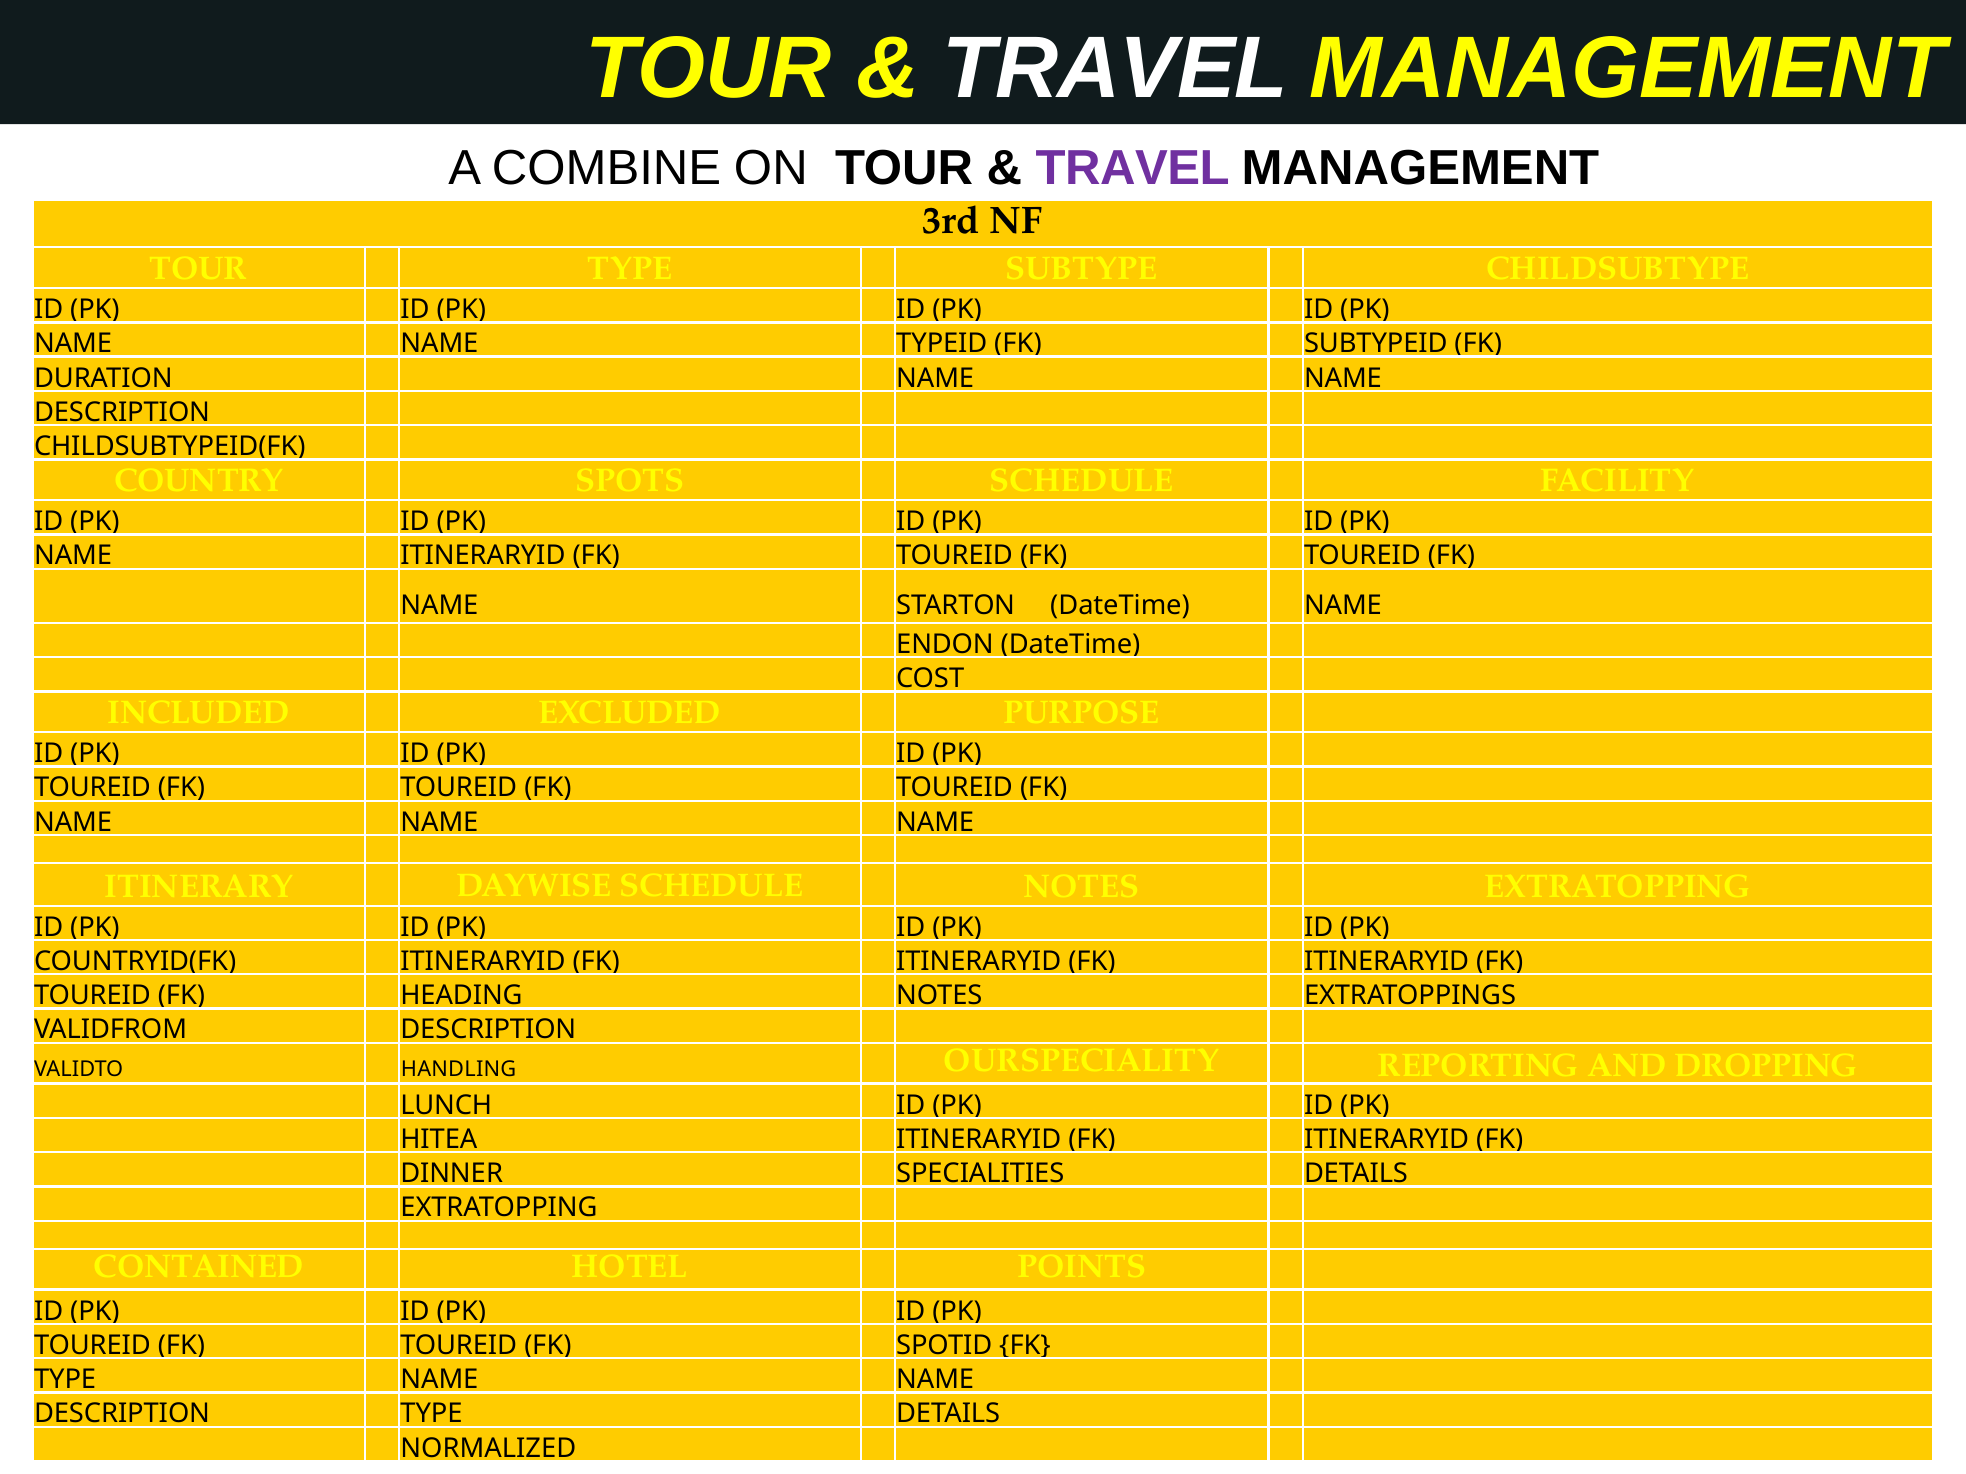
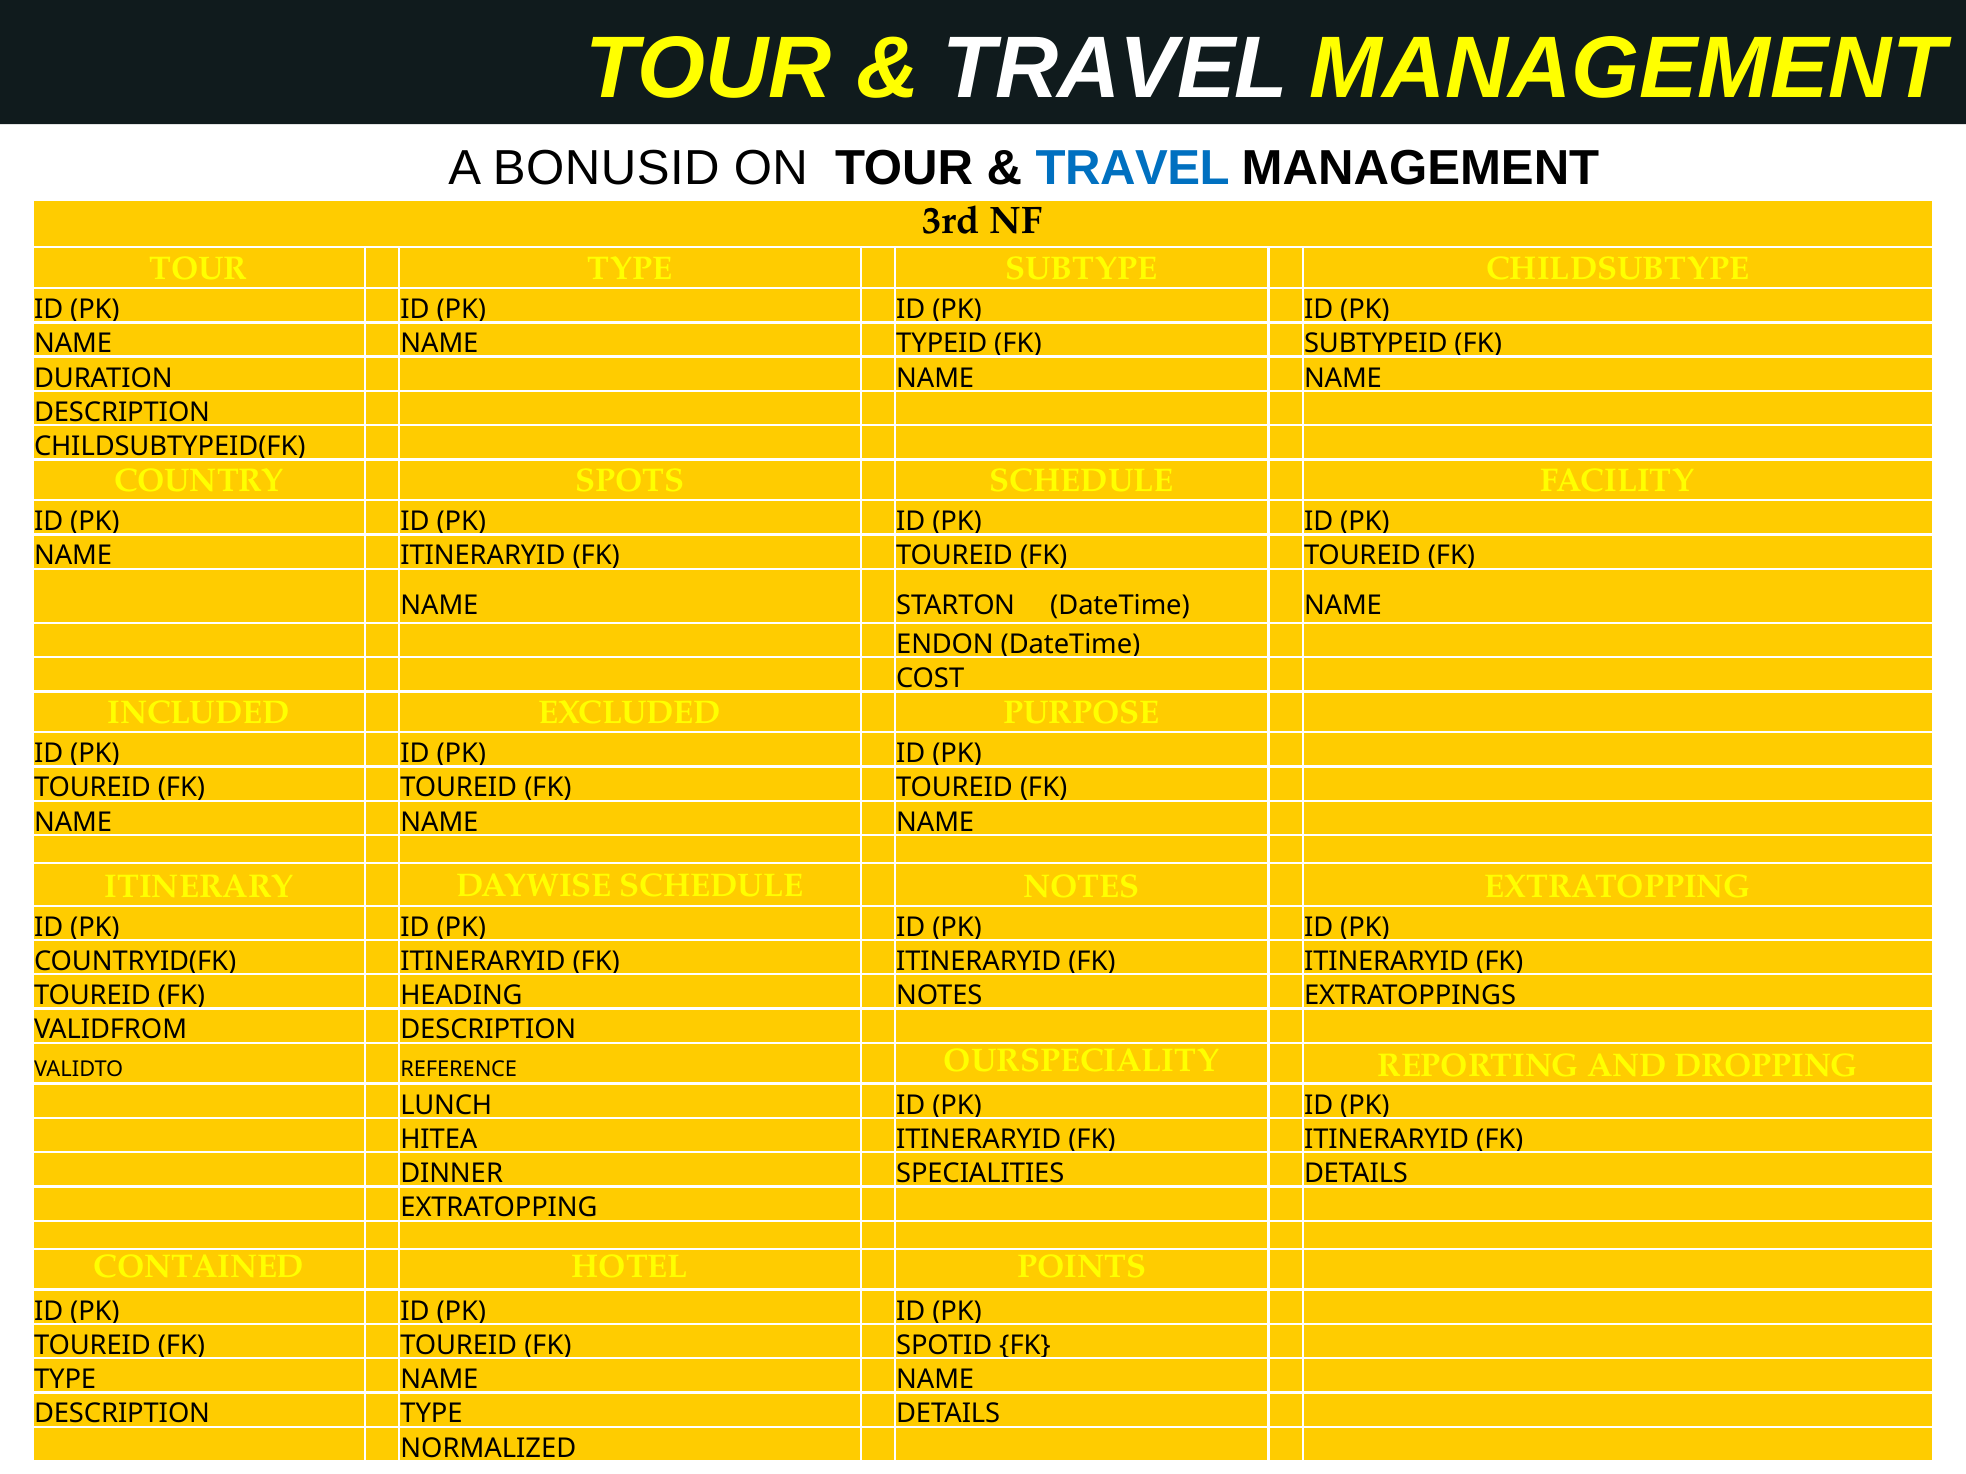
COMBINE: COMBINE -> BONUSID (606, 168)
TRAVEL colour: purple -> blue (1133, 168)
HANDLING: HANDLING -> REFERENCE (459, 1070)
